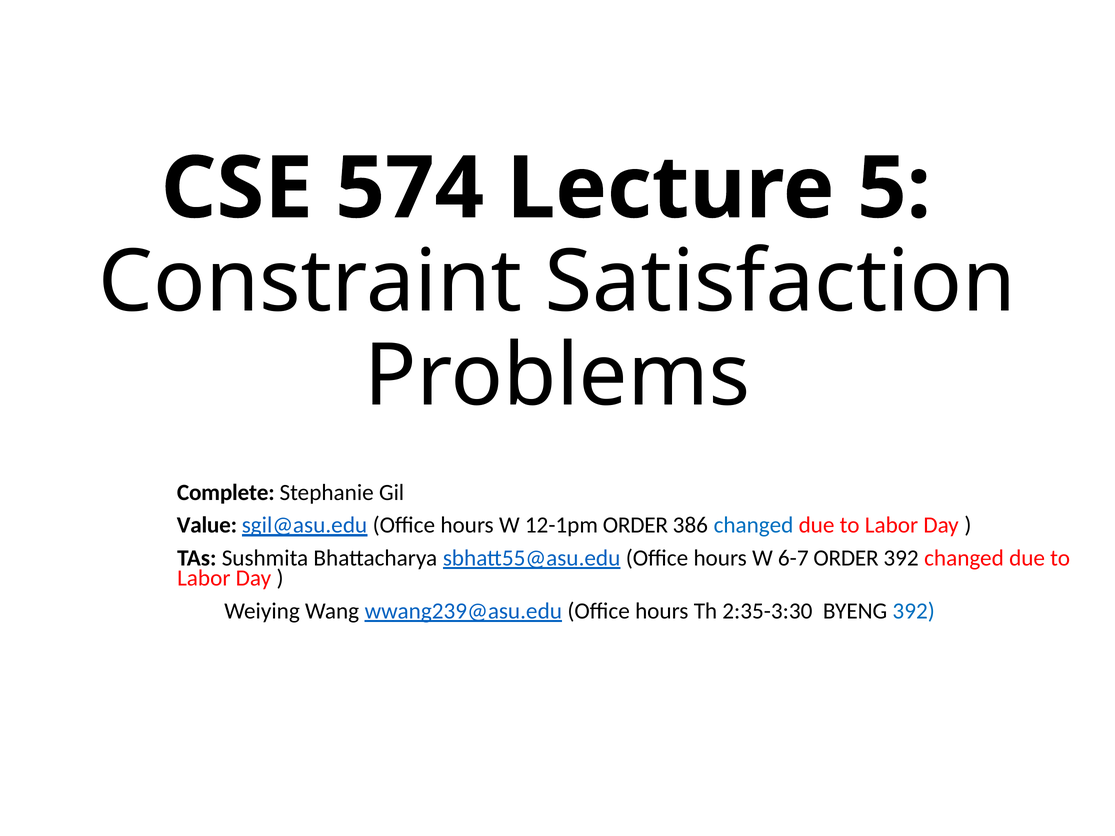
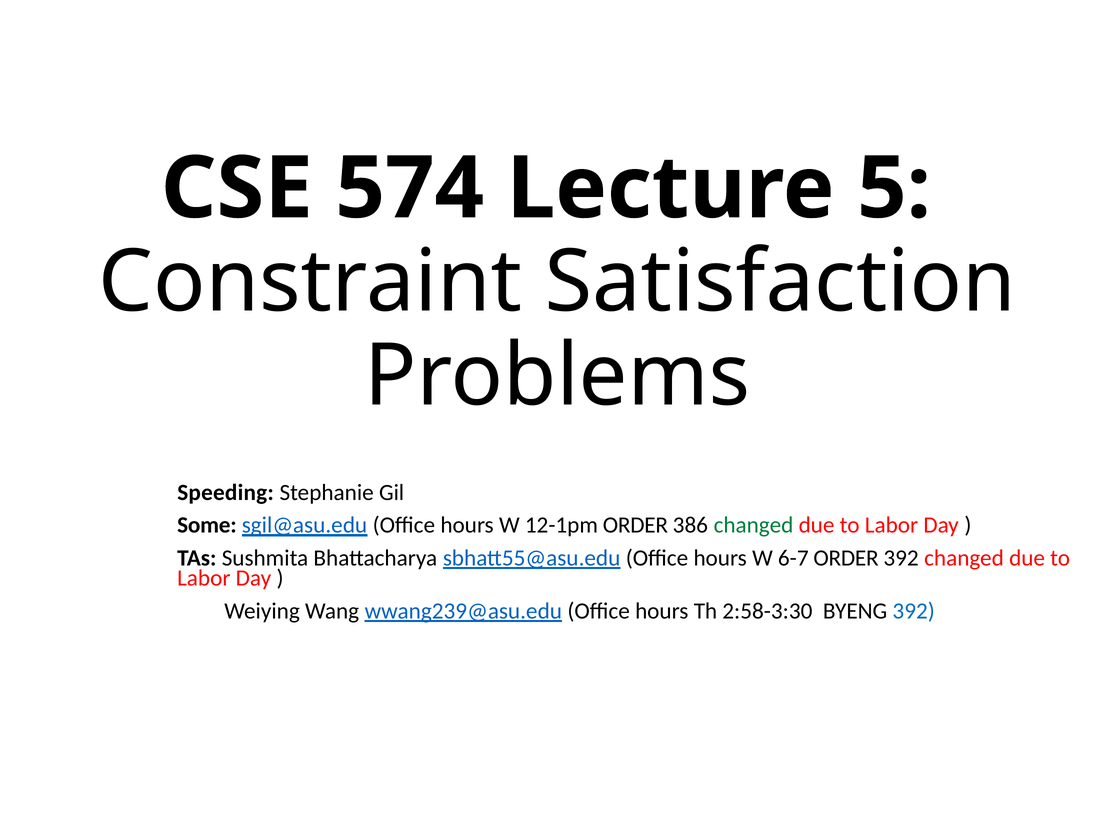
Complete: Complete -> Speeding (226, 493)
Value: Value -> Some (207, 525)
changed colour: blue -> green (754, 525)
2:35-3:30: 2:35-3:30 -> 2:58-3:30 (767, 611)
